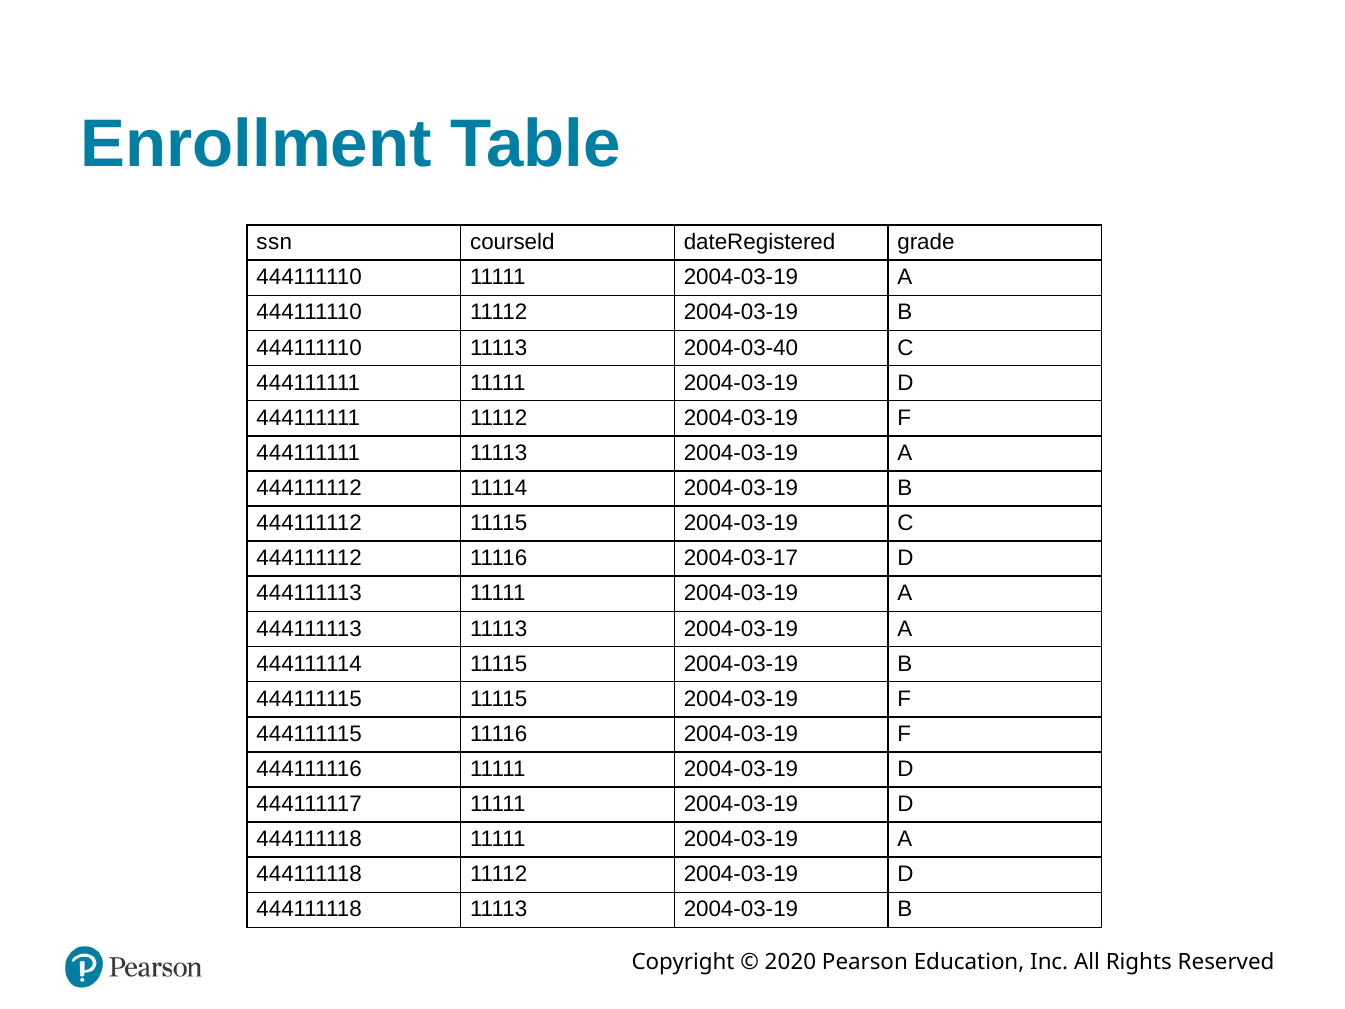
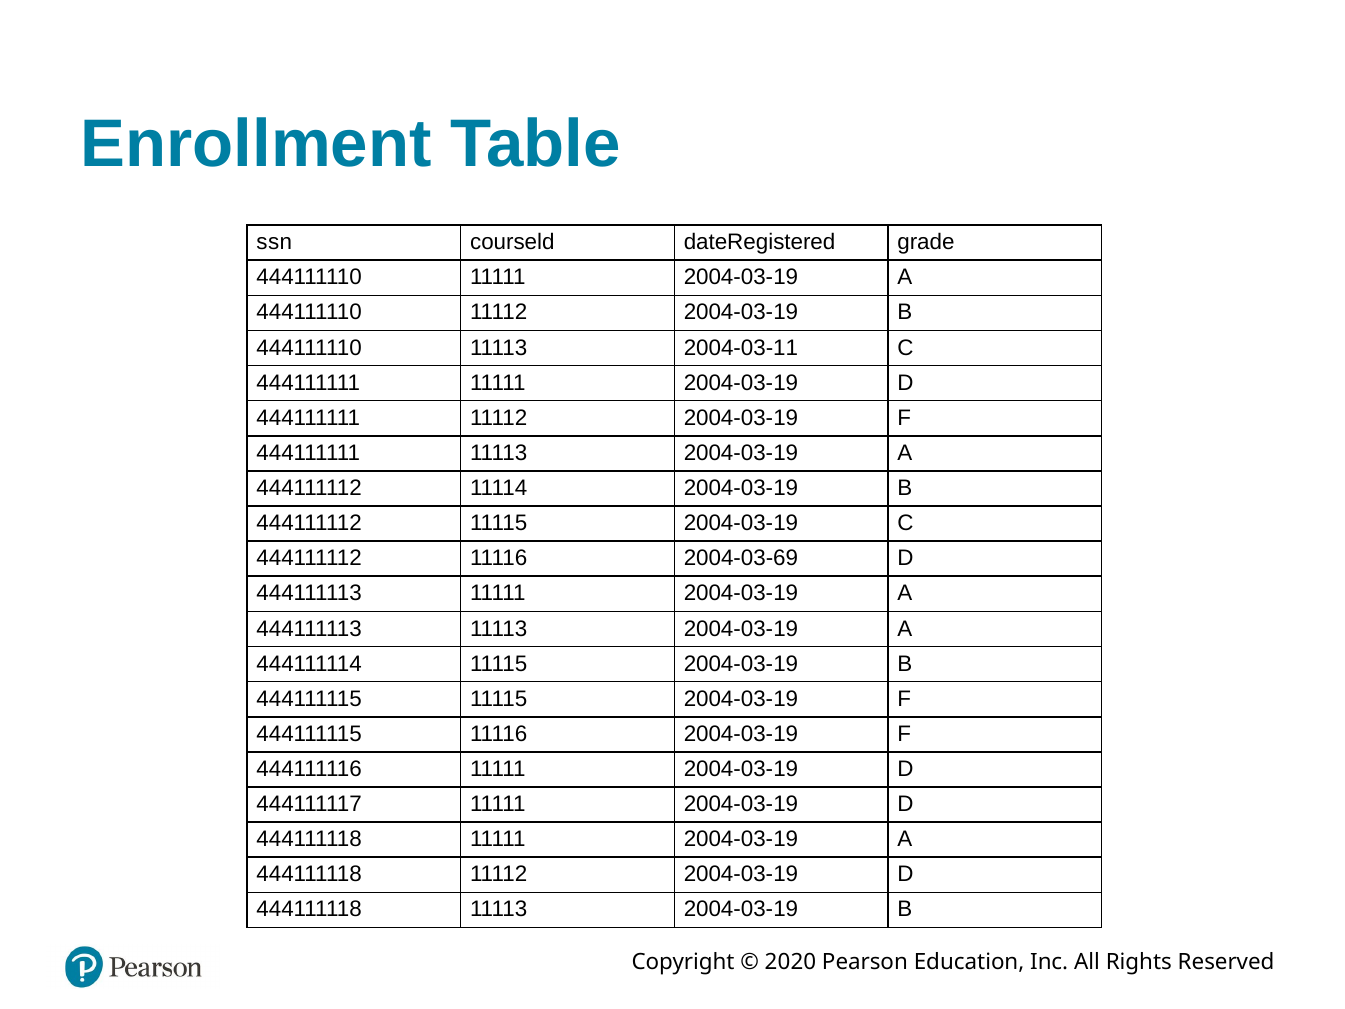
2004-03-40: 2004-03-40 -> 2004-03-11 (741, 348)
2004-03-17: 2004-03-17 -> 2004-03-69 (741, 558)
